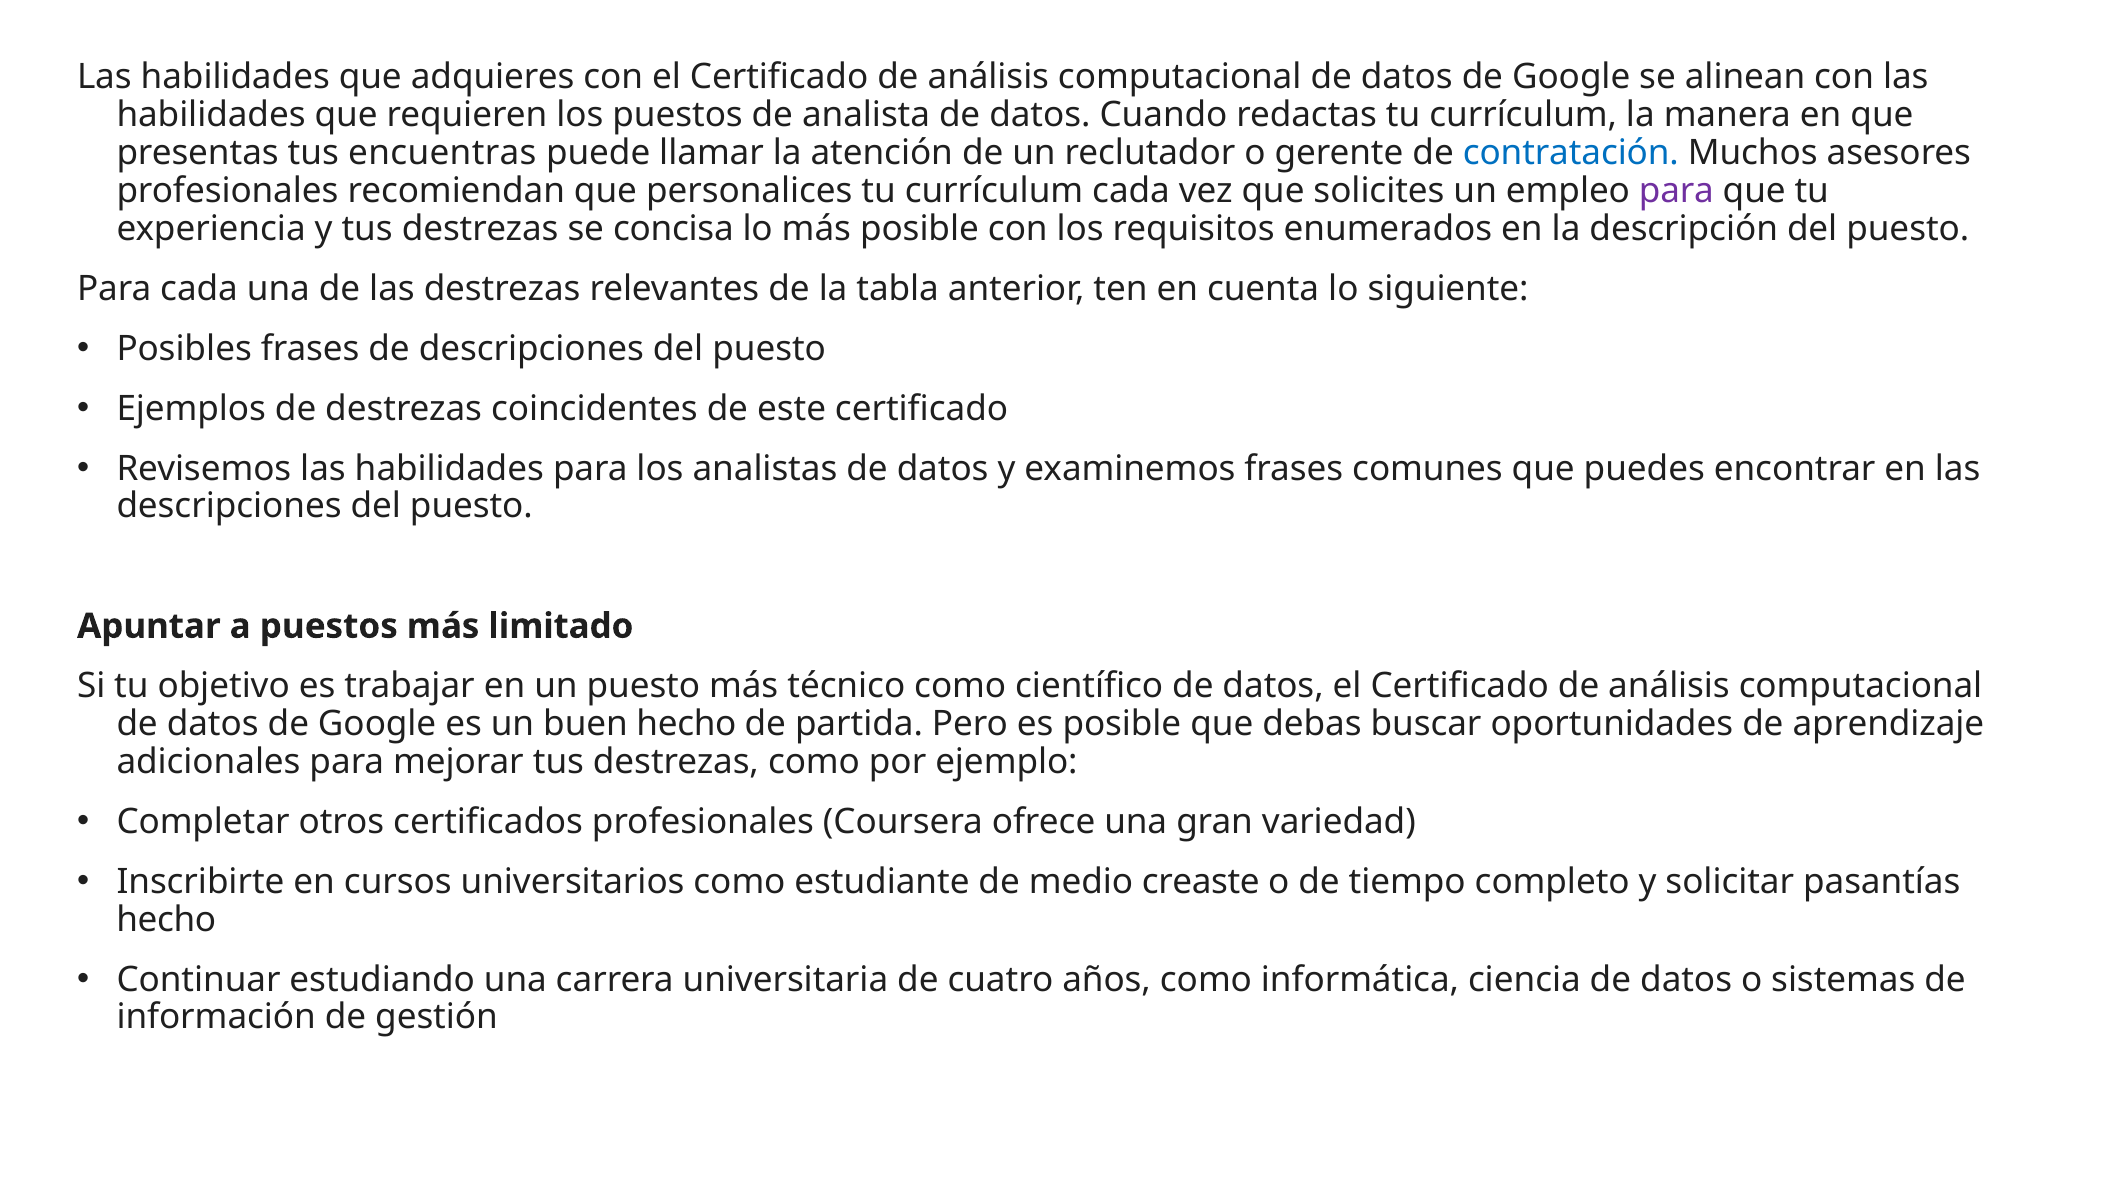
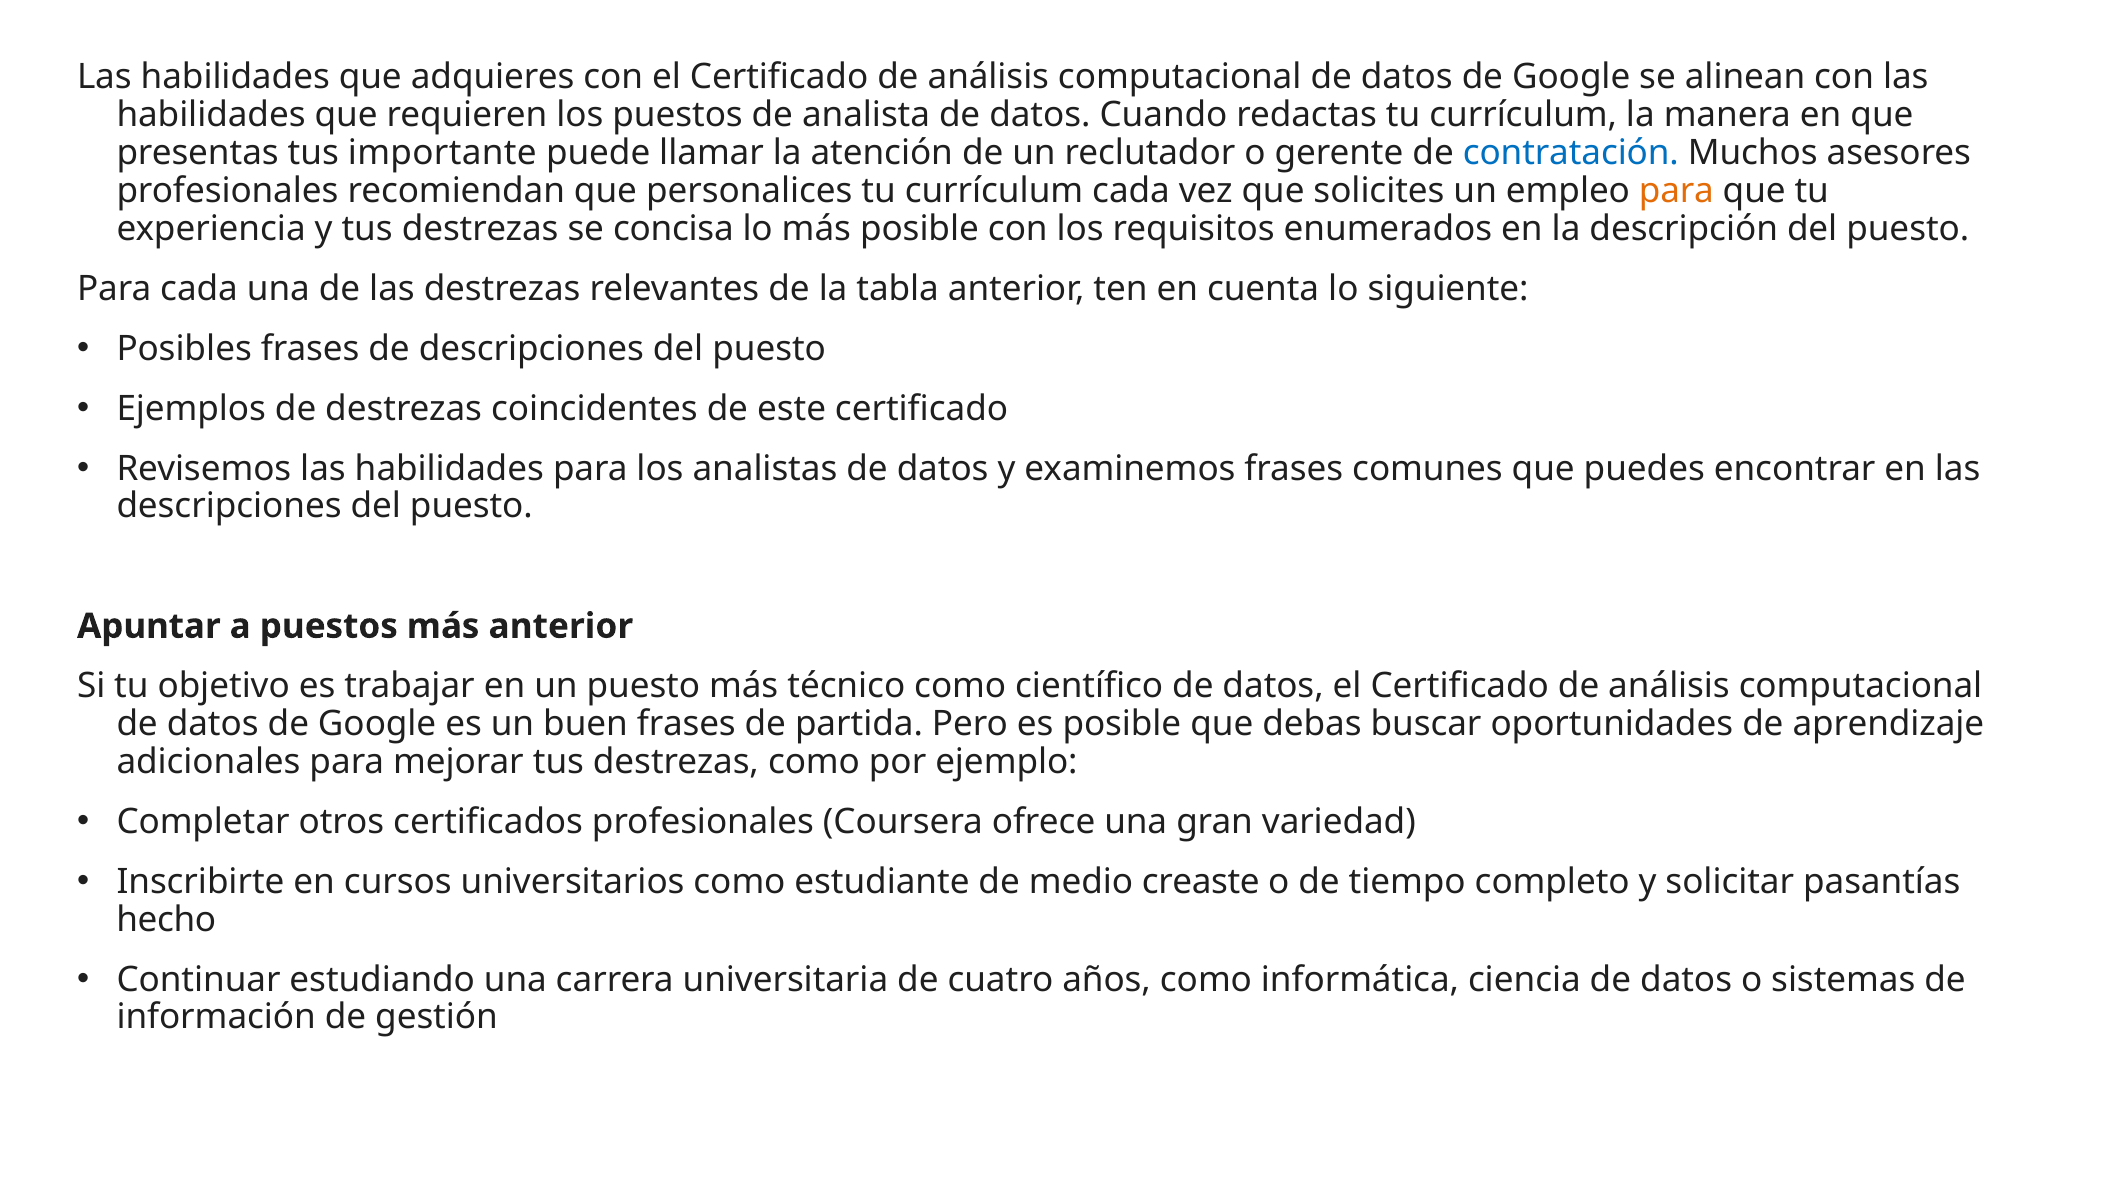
encuentras: encuentras -> importante (442, 153)
para colour: purple -> orange (1676, 191)
más limitado: limitado -> anterior (561, 626)
buen hecho: hecho -> frases (686, 724)
